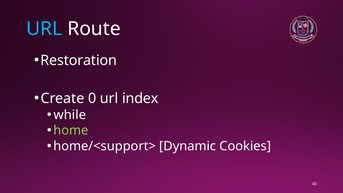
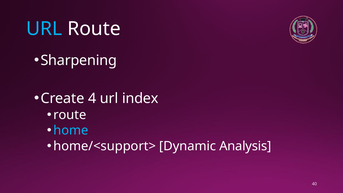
Restoration: Restoration -> Sharpening (79, 60)
0: 0 -> 4 (92, 98)
while: while -> route (70, 115)
home colour: light green -> light blue (71, 130)
Cookies: Cookies -> Analysis (245, 146)
